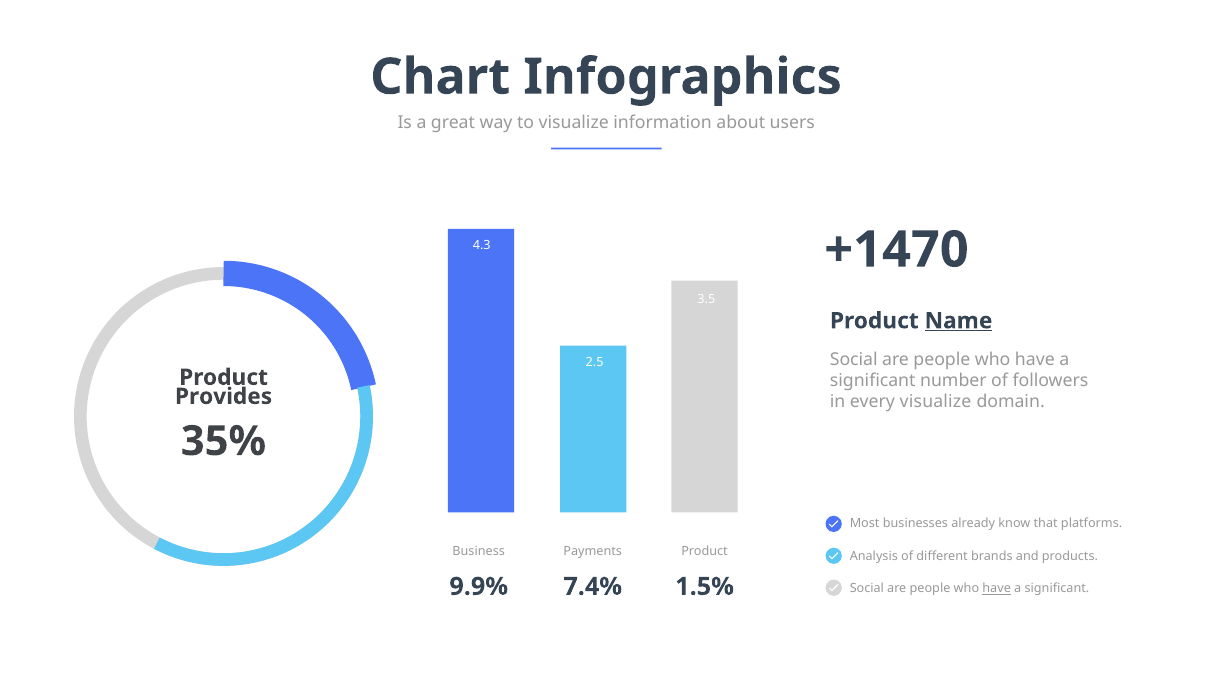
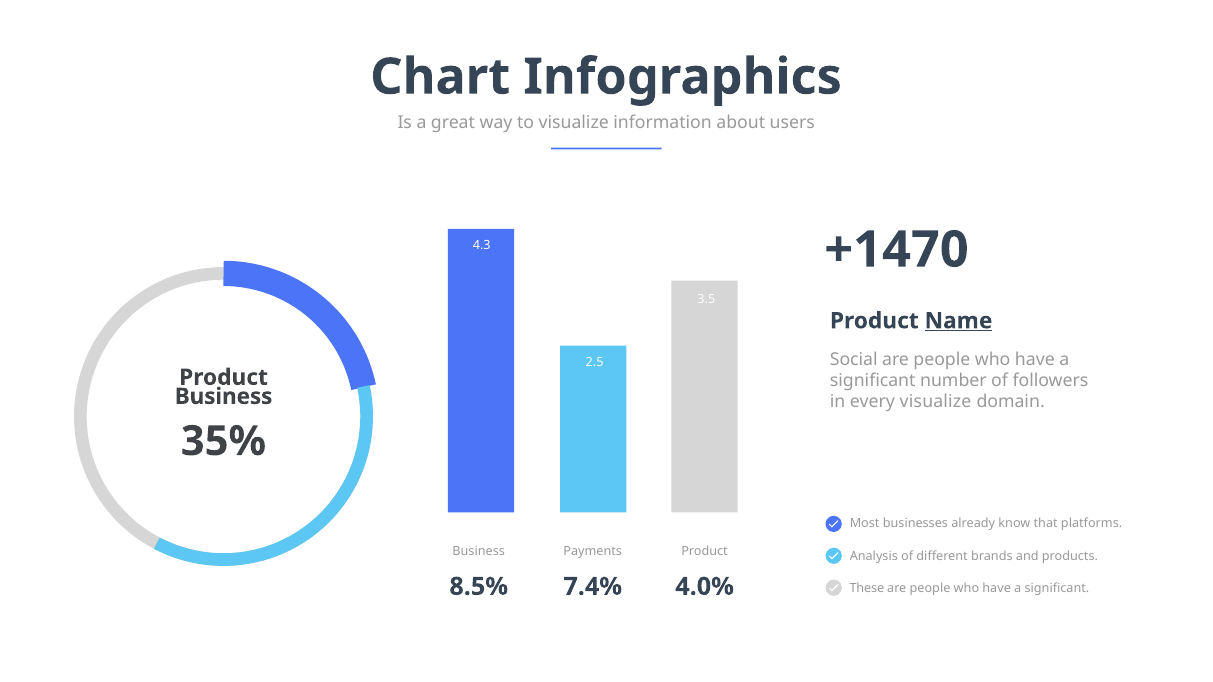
Provides: Provides -> Business (224, 397)
9.9%: 9.9% -> 8.5% (479, 587)
1.5%: 1.5% -> 4.0% (705, 587)
Social: Social -> These (867, 589)
have underline: present -> none (997, 589)
